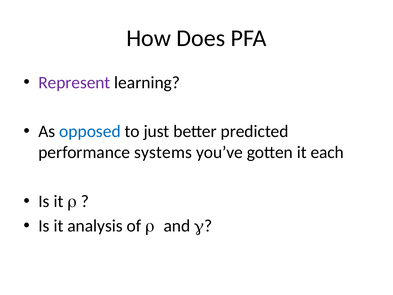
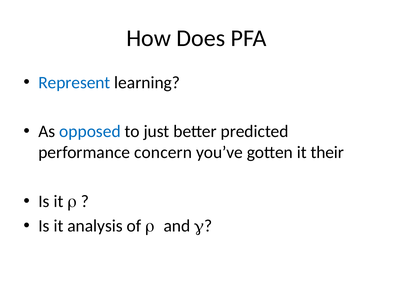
Represent colour: purple -> blue (74, 82)
systems: systems -> concern (163, 152)
each: each -> their (327, 152)
